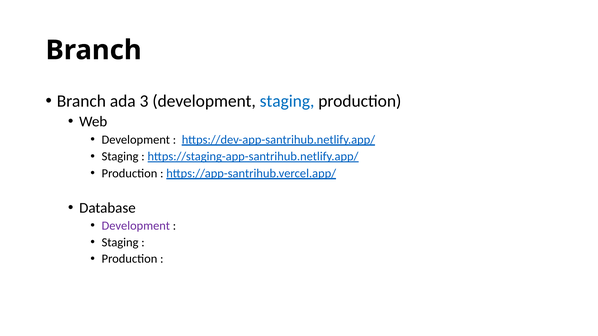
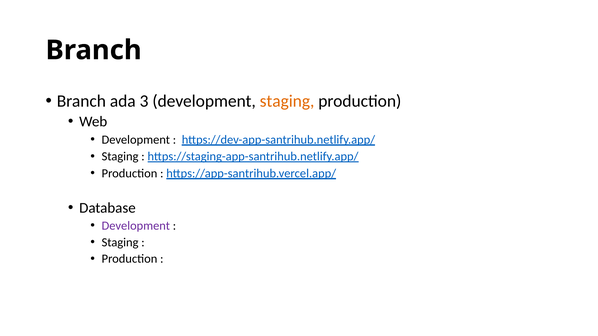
staging colour: blue -> orange (287, 101)
